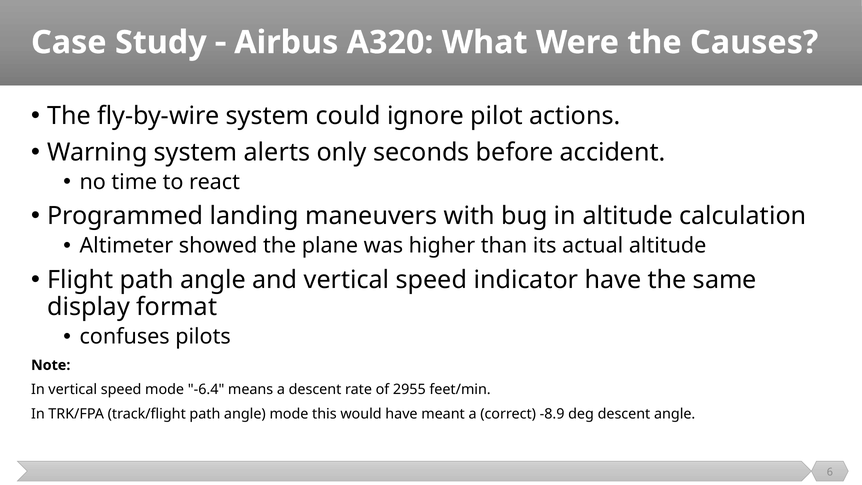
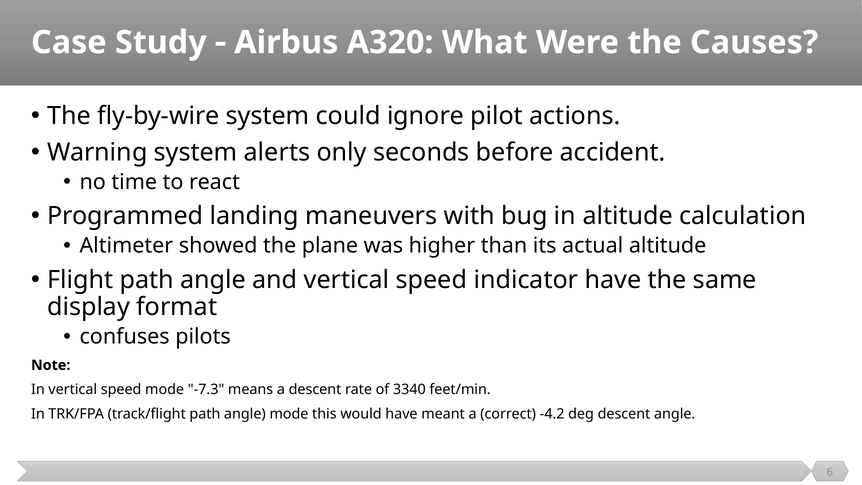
-6.4: -6.4 -> -7.3 (206, 390)
2955: 2955 -> 3340 (409, 390)
-8.9: -8.9 -> -4.2 (552, 414)
